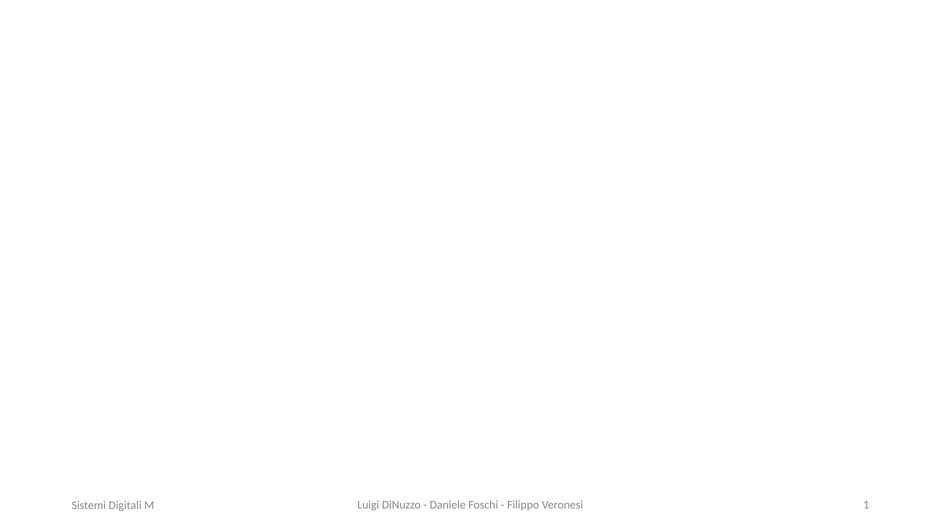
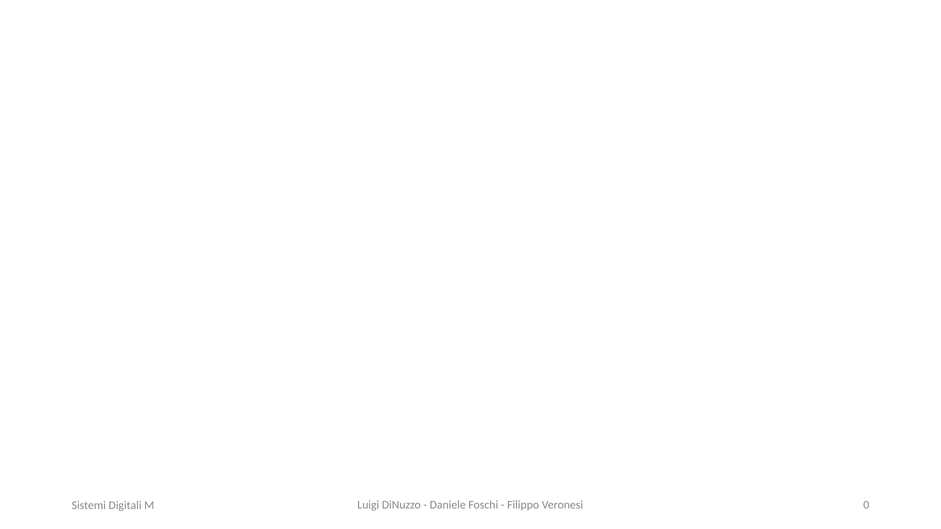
1: 1 -> 0 (866, 505)
